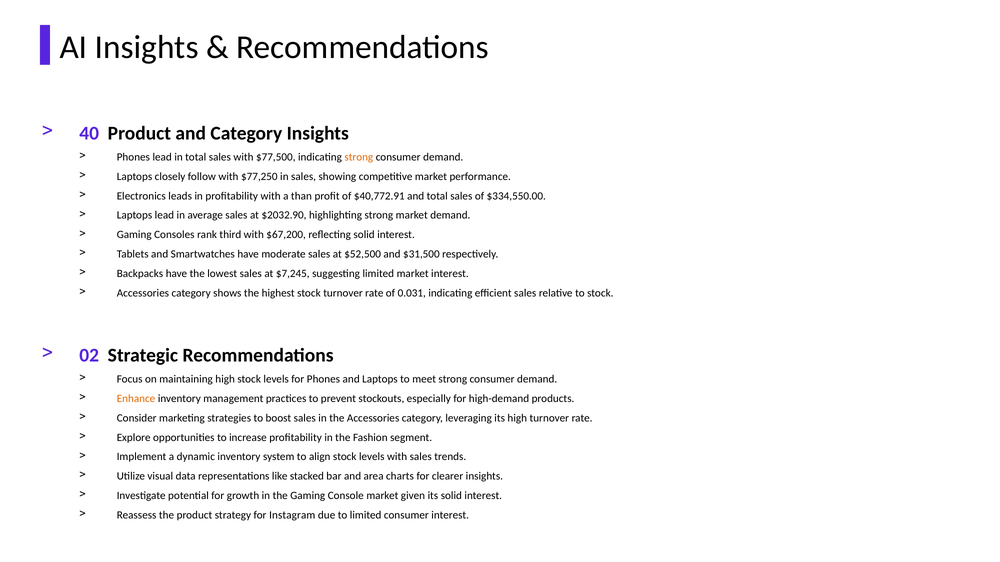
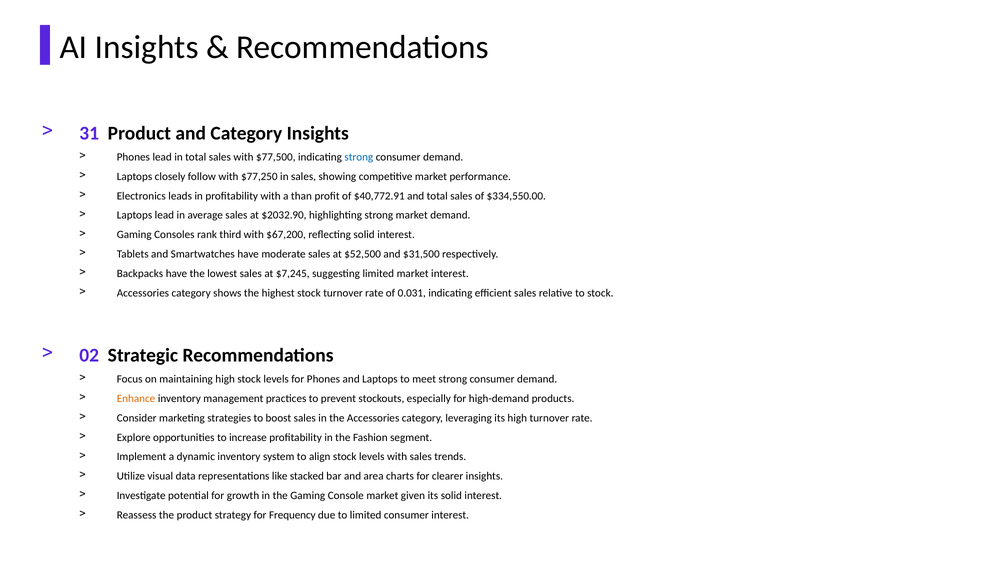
40: 40 -> 31 (89, 133)
strong colour: orange -> blue (359, 157)
Instagram: Instagram -> Frequency (292, 516)
